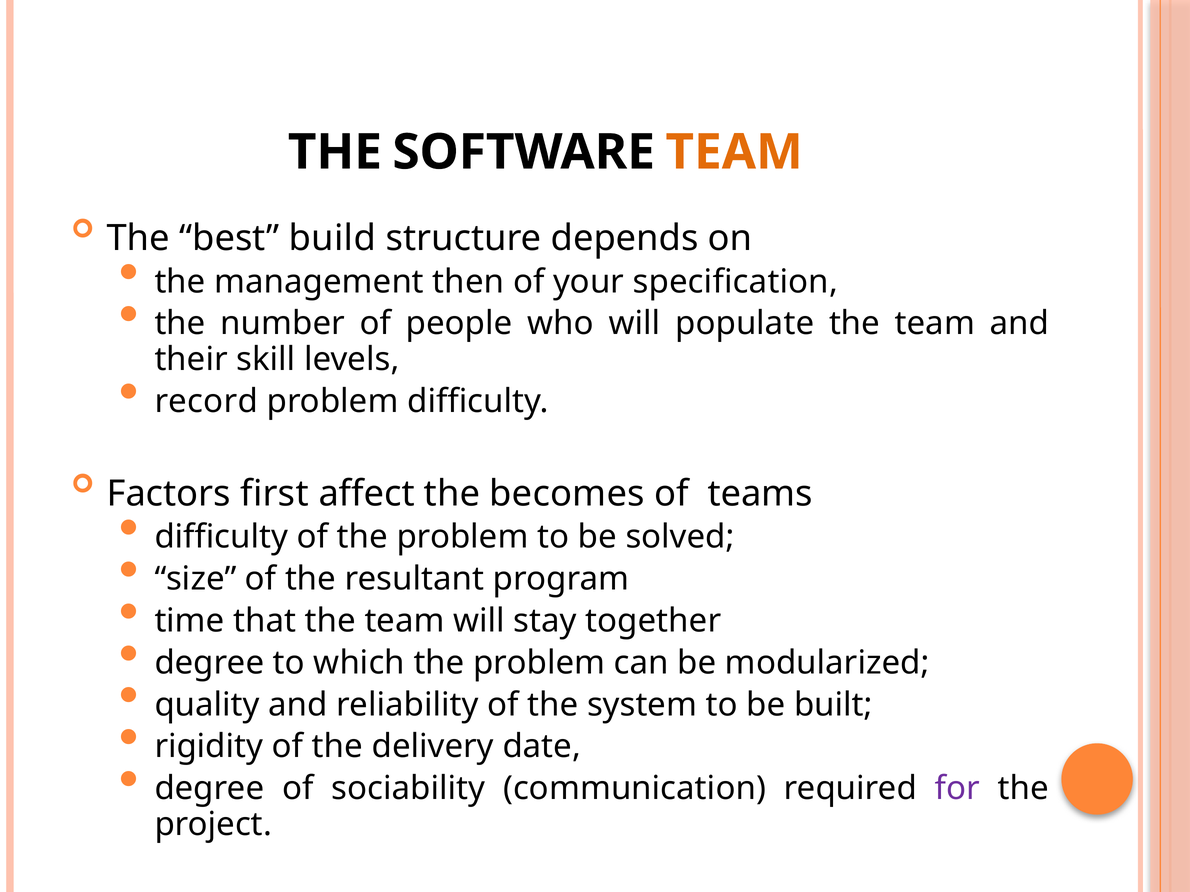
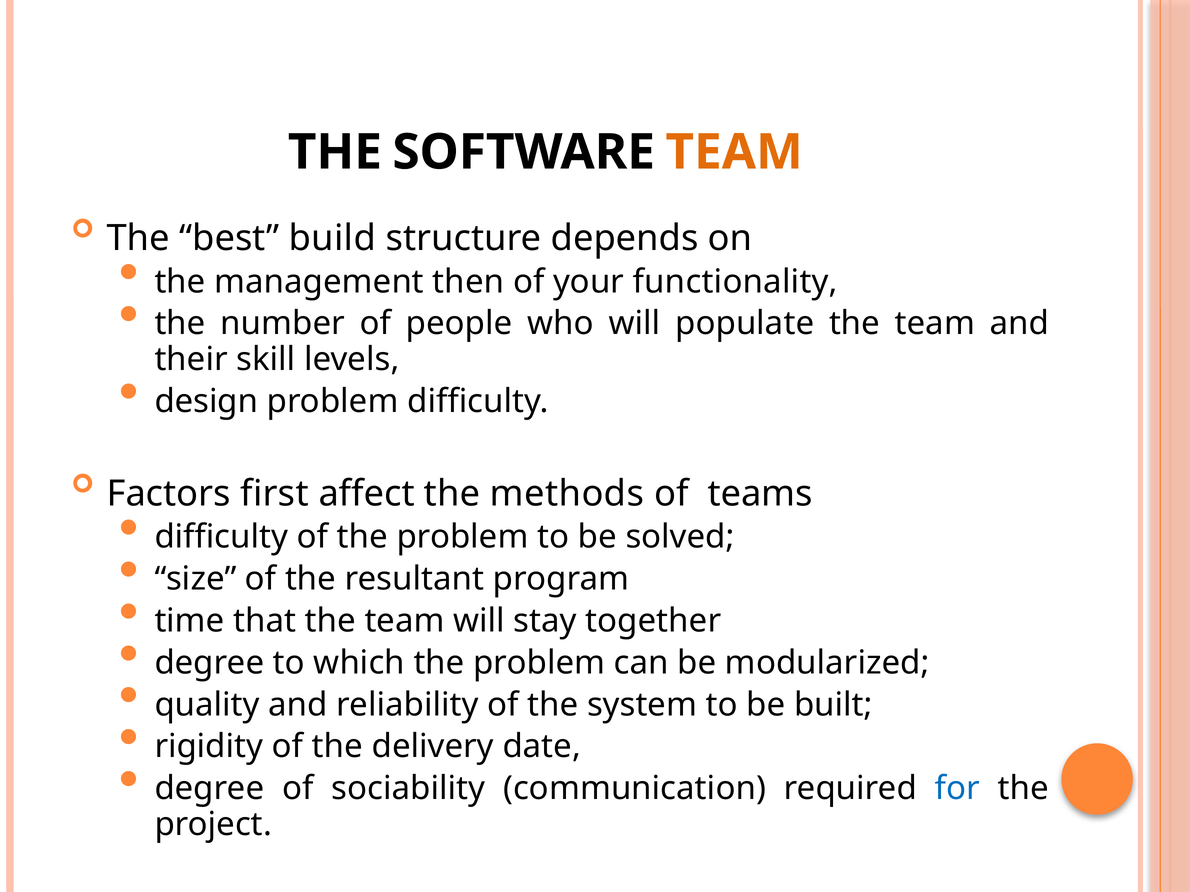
specification: specification -> functionality (735, 282)
record: record -> design (206, 401)
becomes: becomes -> methods (567, 494)
for colour: purple -> blue (957, 789)
